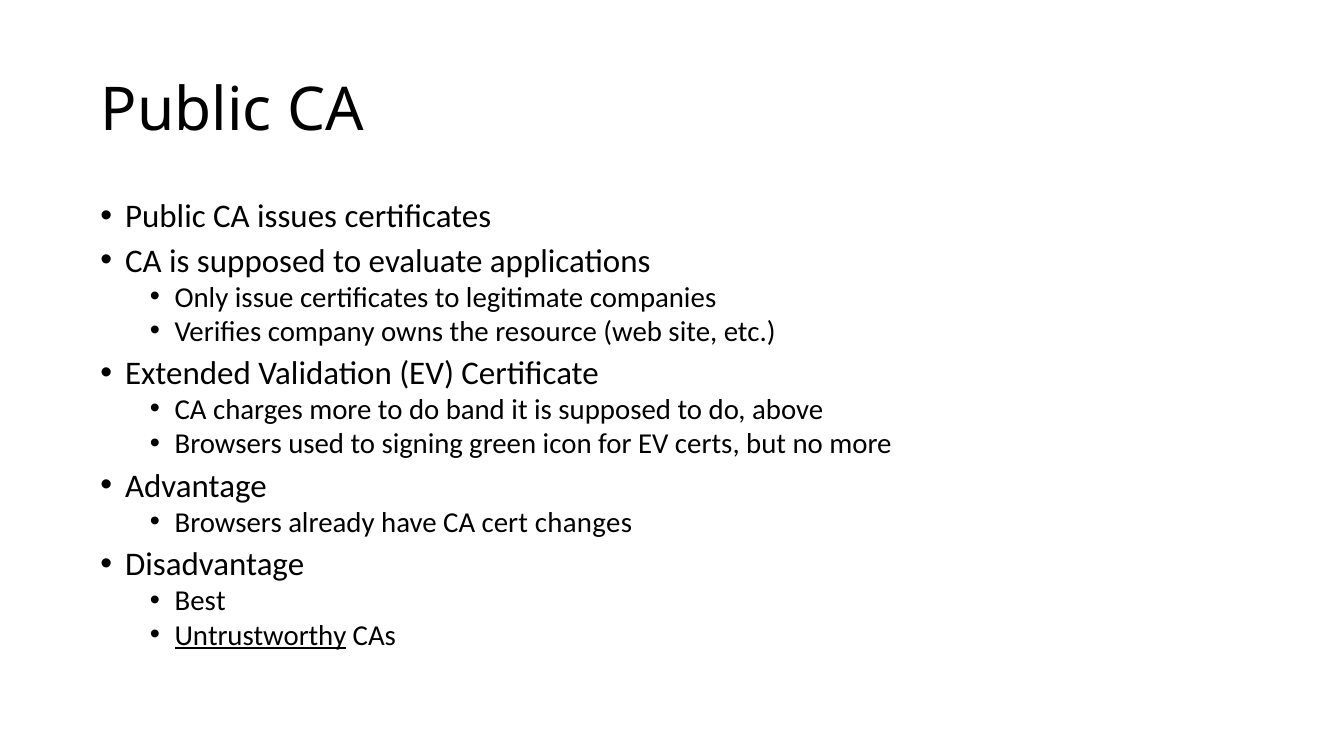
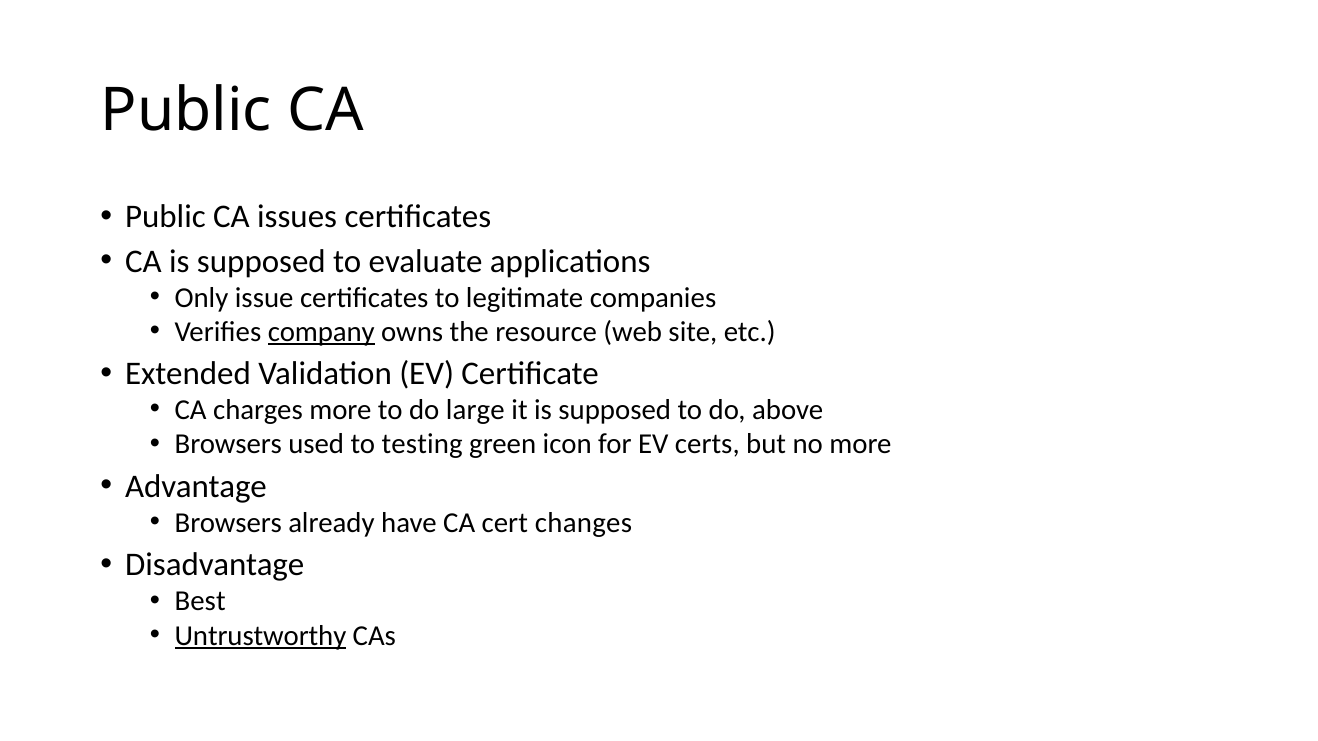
company underline: none -> present (321, 332)
band: band -> large (475, 410)
signing: signing -> testing (422, 445)
